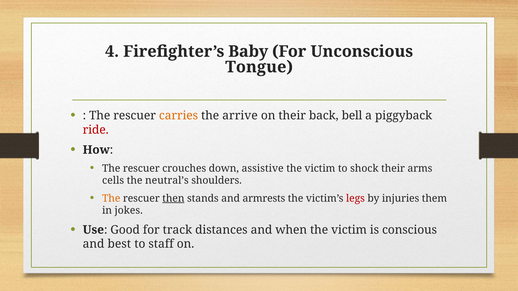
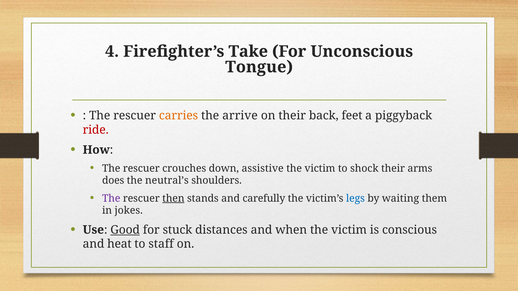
Baby: Baby -> Take (248, 52)
bell: bell -> feet (352, 116)
cells: cells -> does (113, 181)
The colour: orange -> purple (111, 199)
armrests: armrests -> carefully (264, 199)
legs colour: red -> blue (355, 199)
injuries: injuries -> waiting (401, 199)
Good underline: none -> present (125, 230)
track: track -> stuck (177, 230)
best: best -> heat (119, 244)
